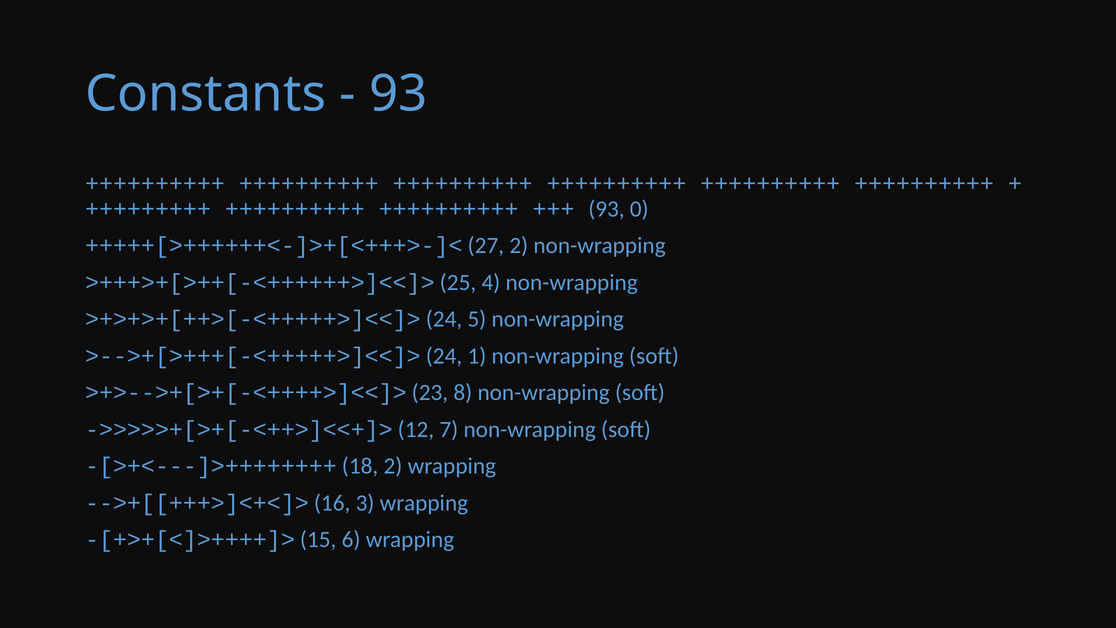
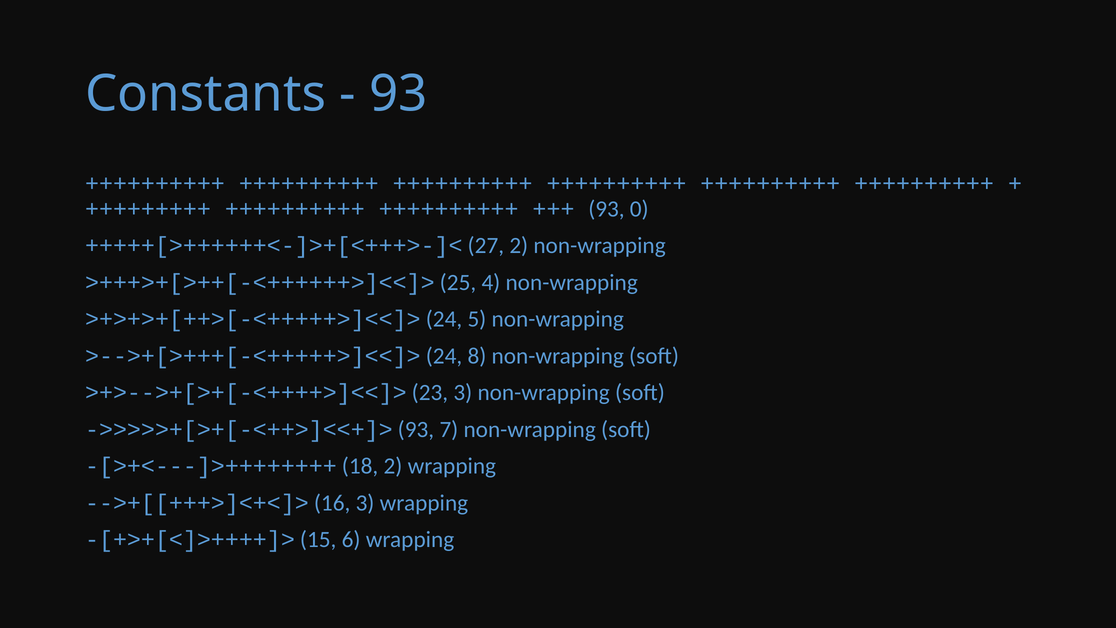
1: 1 -> 8 (477, 356)
23 8: 8 -> 3 (463, 393)
12: 12 -> 93 (416, 429)
